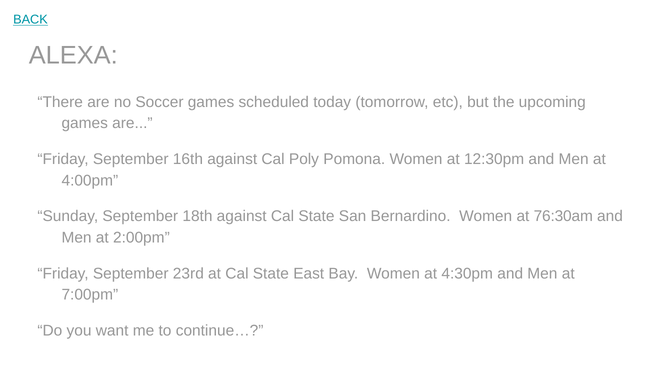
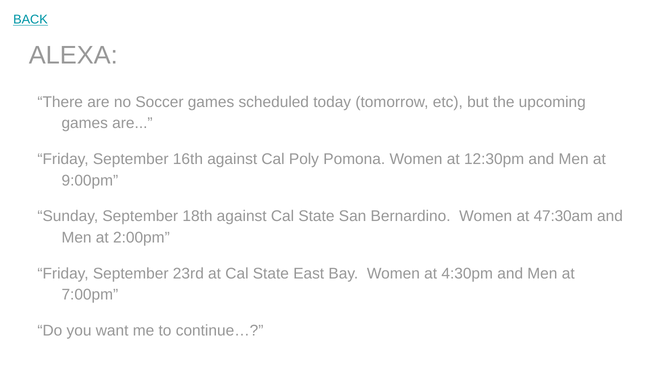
4:00pm: 4:00pm -> 9:00pm (90, 180)
76:30am: 76:30am -> 47:30am (563, 216)
